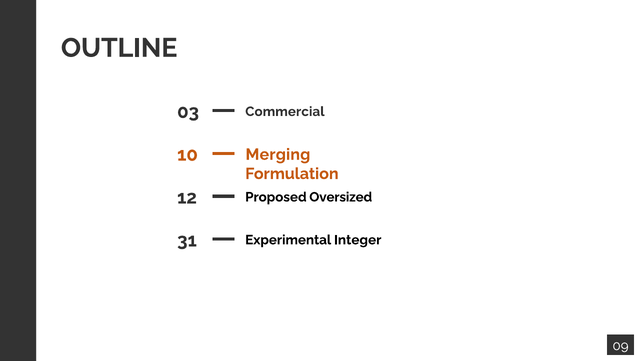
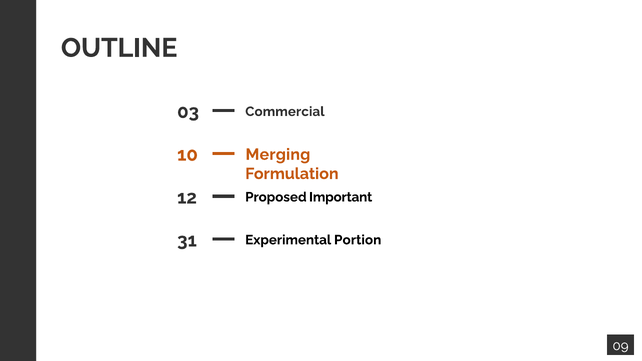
Oversized: Oversized -> Important (341, 197)
Integer: Integer -> Portion (358, 240)
